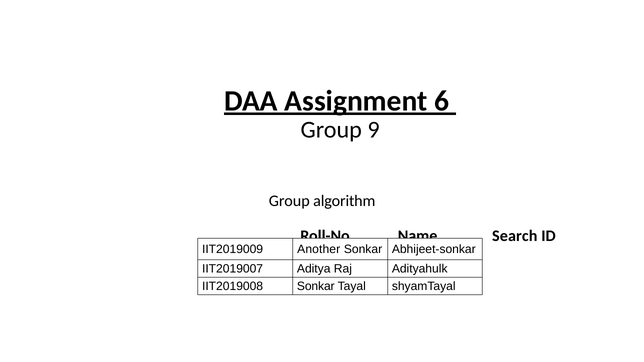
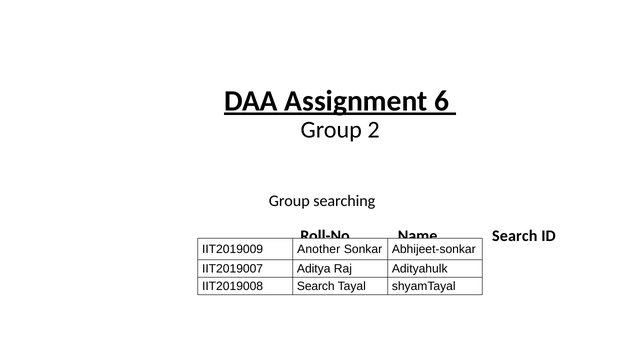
9: 9 -> 2 (373, 130)
algorithm: algorithm -> searching (344, 201)
IIT2019008 Sonkar: Sonkar -> Search (316, 286)
